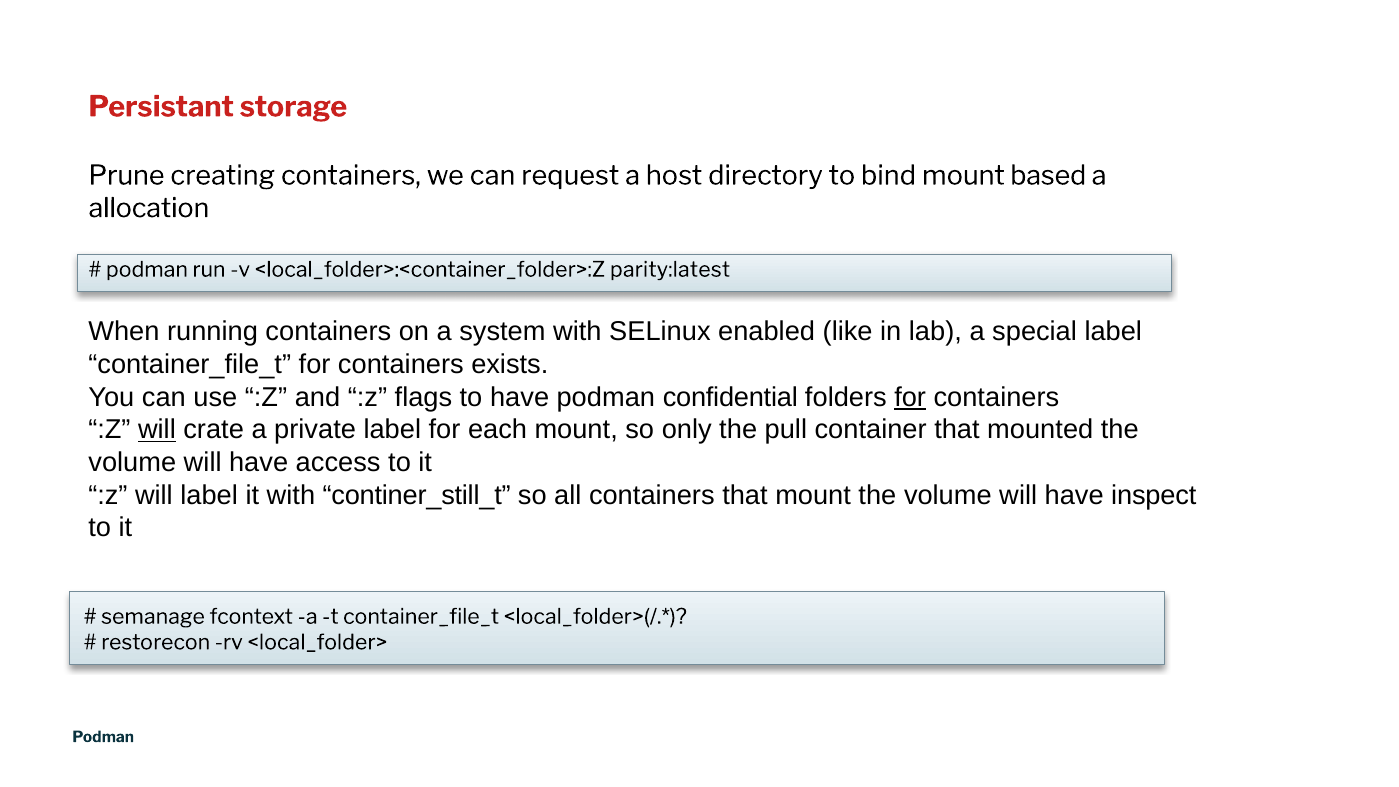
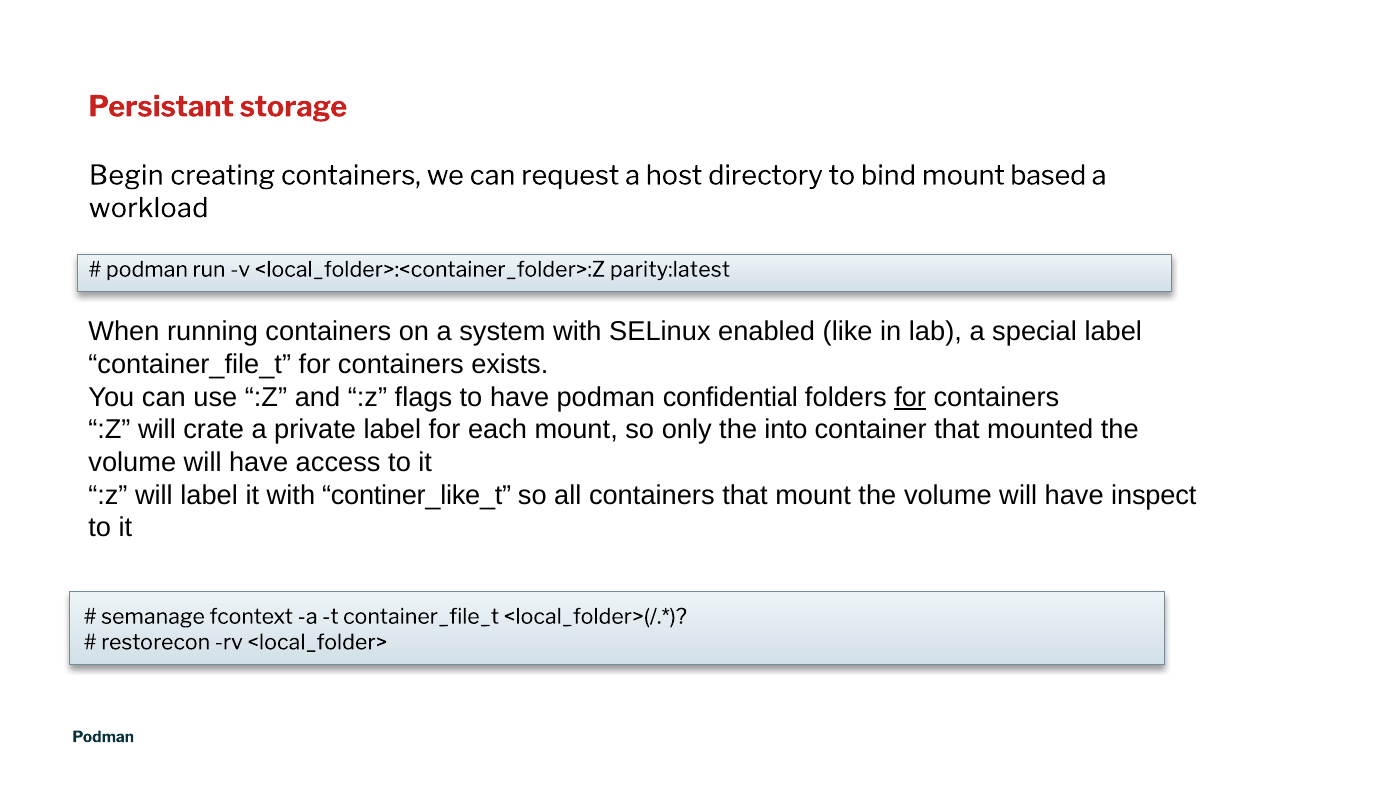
Prune: Prune -> Begin (126, 176)
allocation: allocation -> workload (149, 208)
will underline: present -> none (157, 430)
pull: pull -> into (786, 430)
continer_still_t: continer_still_t -> continer_like_t (417, 495)
